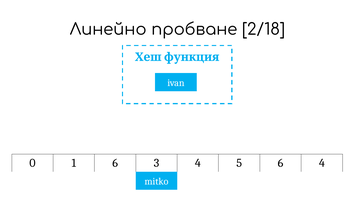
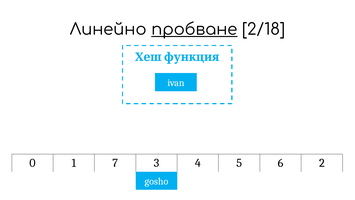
пробване underline: none -> present (194, 30)
1 6: 6 -> 7 (115, 163)
6 4: 4 -> 2 (322, 163)
mitko: mitko -> gosho (156, 181)
